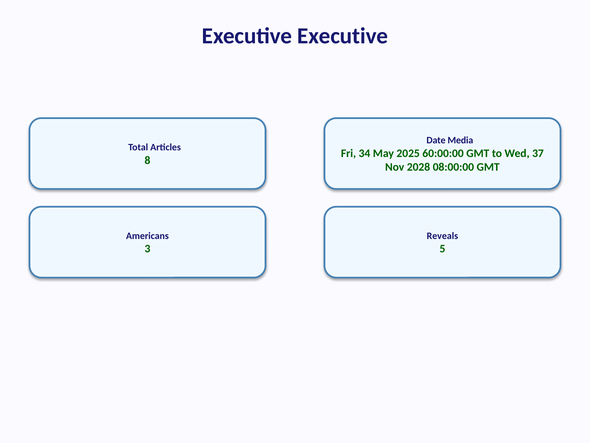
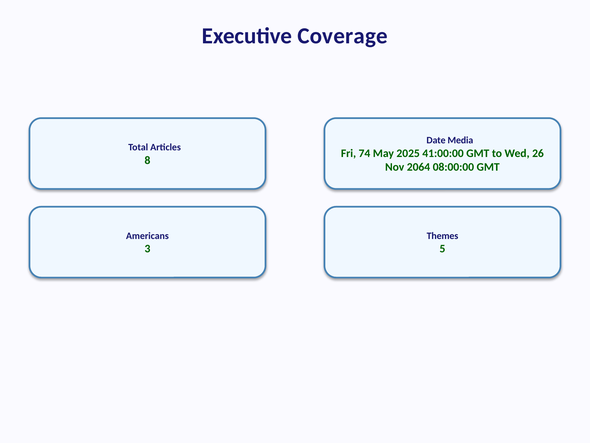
Executive Executive: Executive -> Coverage (343, 36)
34: 34 -> 74 (364, 153)
60:00:00: 60:00:00 -> 41:00:00 (443, 153)
37: 37 -> 26 (538, 153)
2028: 2028 -> 2064 (418, 167)
Reveals: Reveals -> Themes (442, 236)
